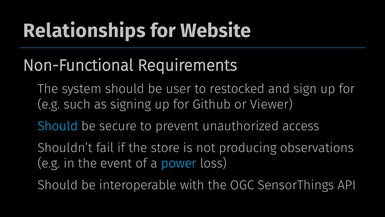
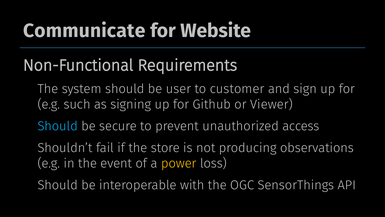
Relationships: Relationships -> Communicate (84, 31)
restocked: restocked -> customer (237, 89)
power colour: light blue -> yellow (179, 163)
